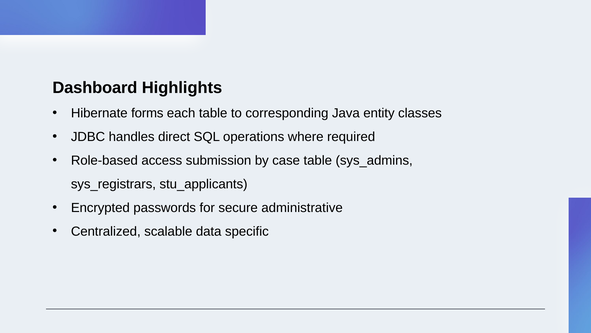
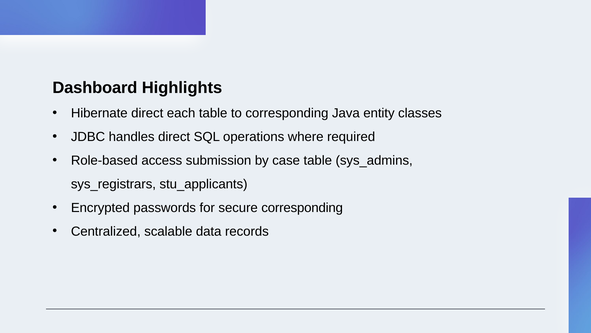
Hibernate forms: forms -> direct (147, 113)
secure administrative: administrative -> corresponding (302, 207)
specific: specific -> records (247, 231)
